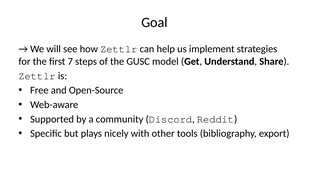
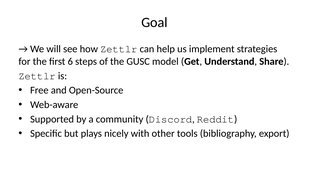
7: 7 -> 6 (70, 61)
